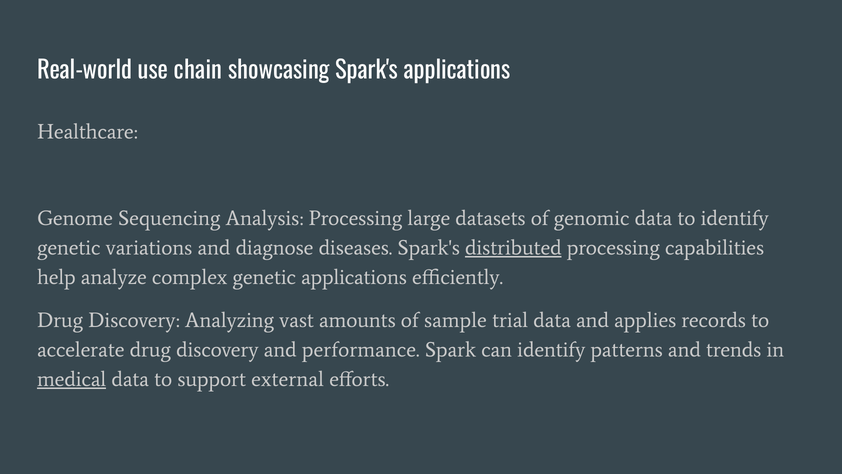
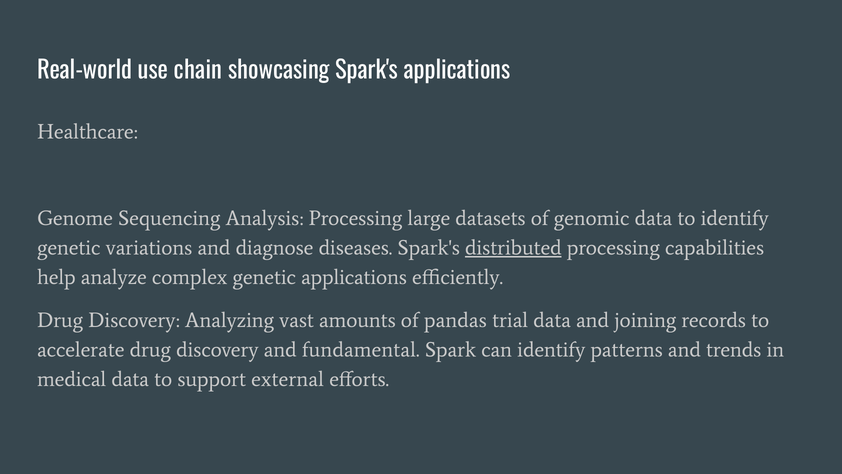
sample: sample -> pandas (455, 320)
applies: applies -> joining (645, 320)
performance: performance -> fundamental (361, 350)
medical underline: present -> none (72, 379)
